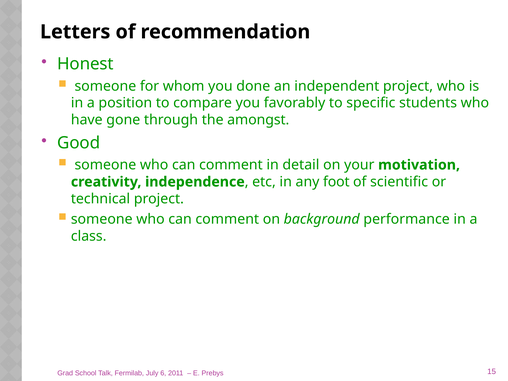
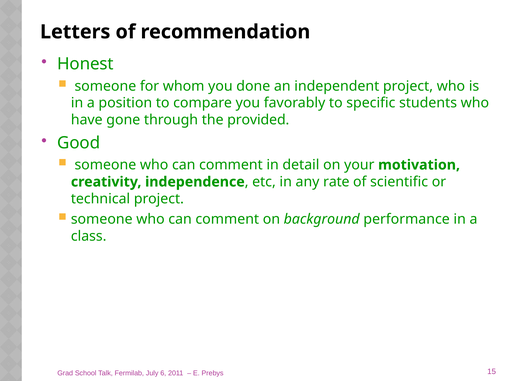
amongst: amongst -> provided (258, 120)
foot: foot -> rate (336, 182)
